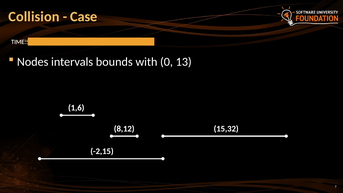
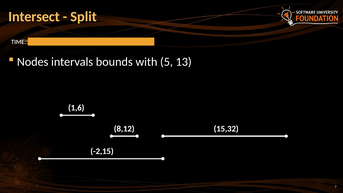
Collision: Collision -> Intersect (34, 17)
Case: Case -> Split (84, 17)
0: 0 -> 5 (167, 62)
